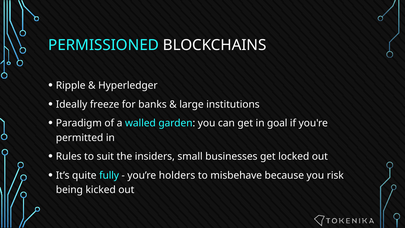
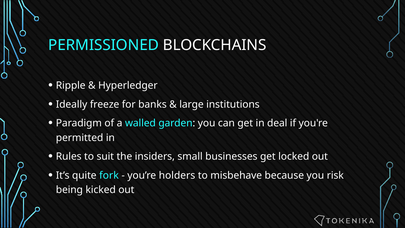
goal: goal -> deal (277, 123)
fully: fully -> fork (109, 175)
